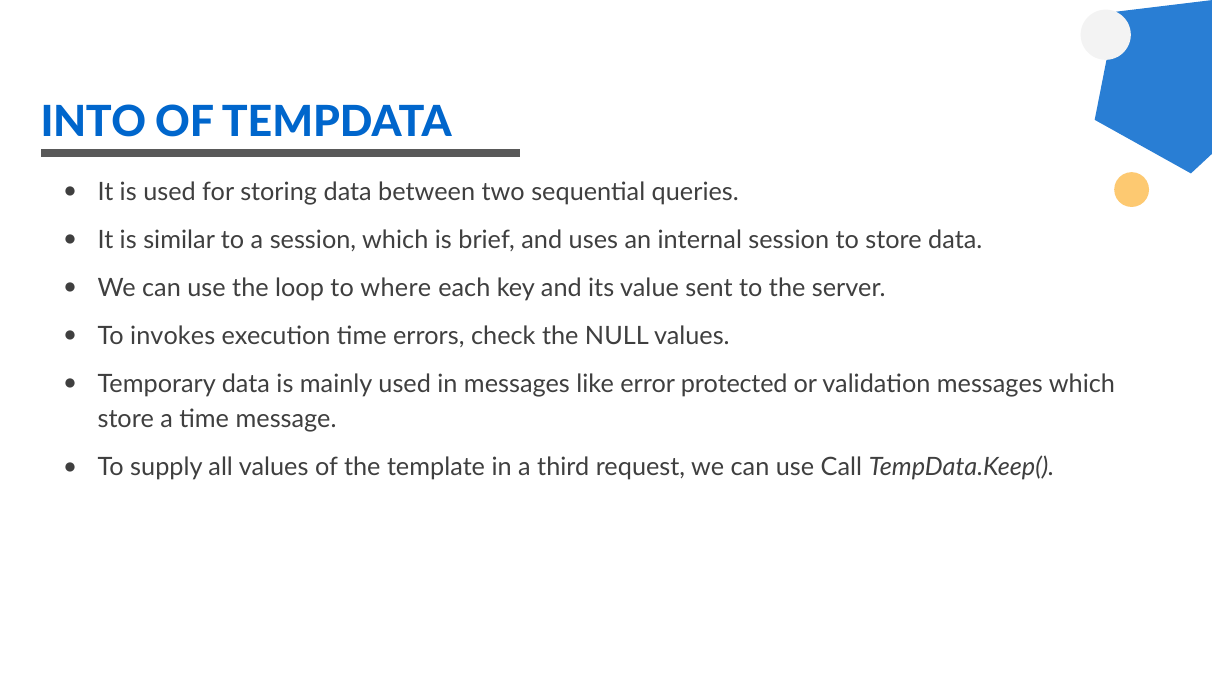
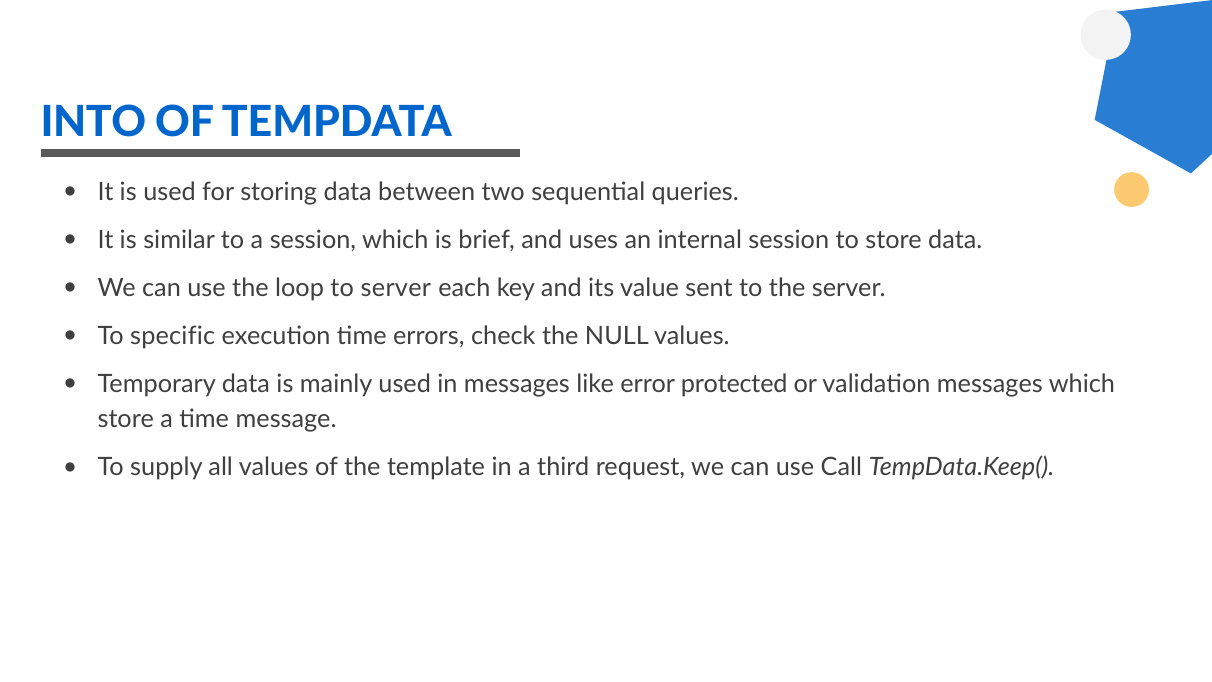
to where: where -> server (396, 288)
invokes: invokes -> specific (173, 336)
